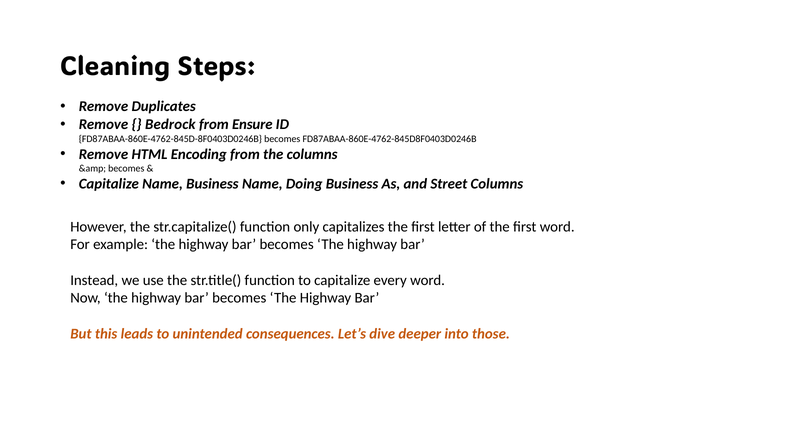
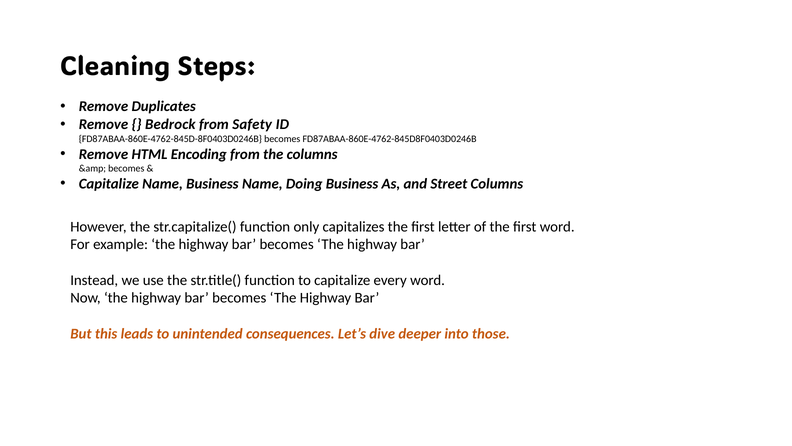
Ensure: Ensure -> Safety (252, 124)
